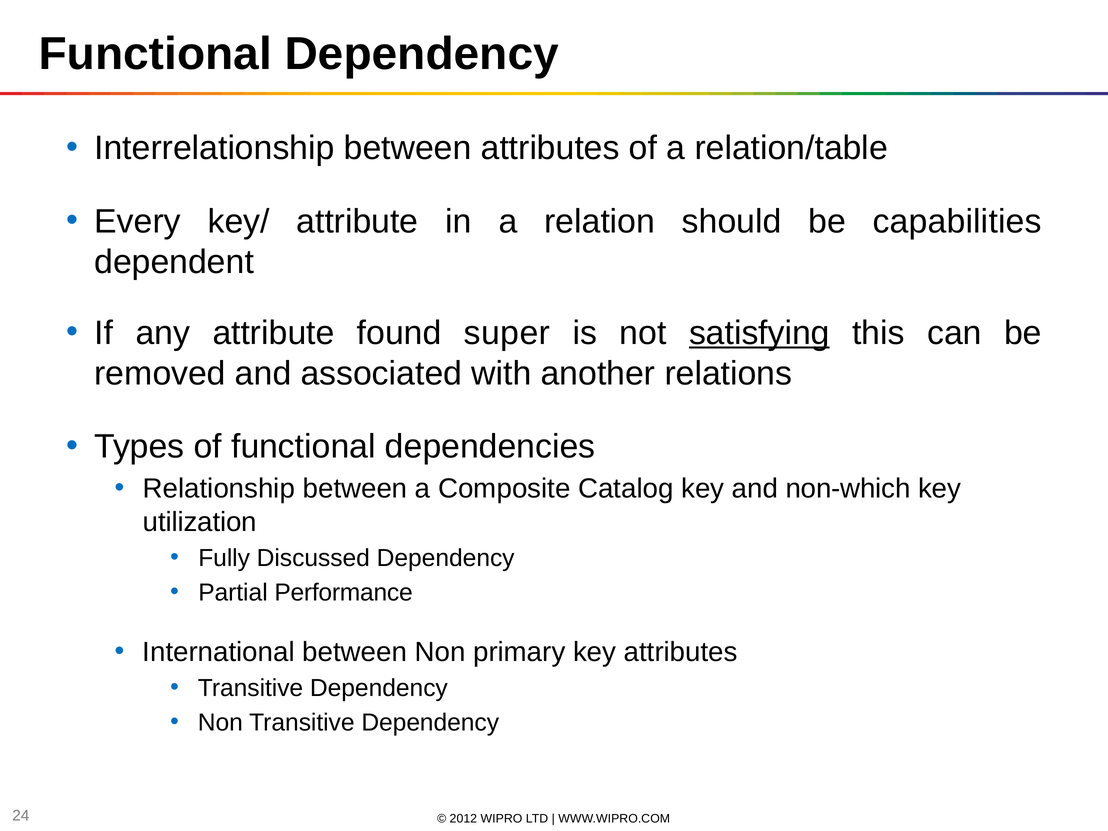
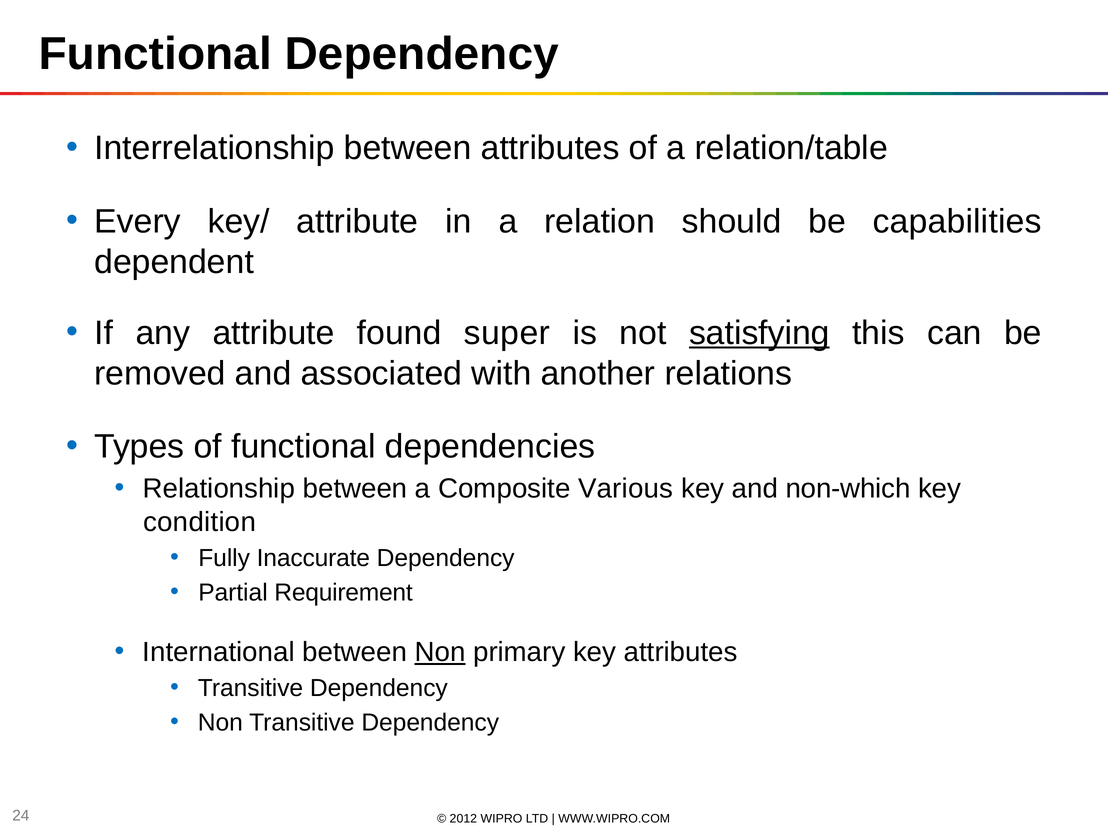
Catalog: Catalog -> Various (626, 489)
utilization: utilization -> condition (200, 522)
Discussed: Discussed -> Inaccurate (313, 558)
Performance: Performance -> Requirement (344, 593)
Non underline: none -> present (440, 652)
